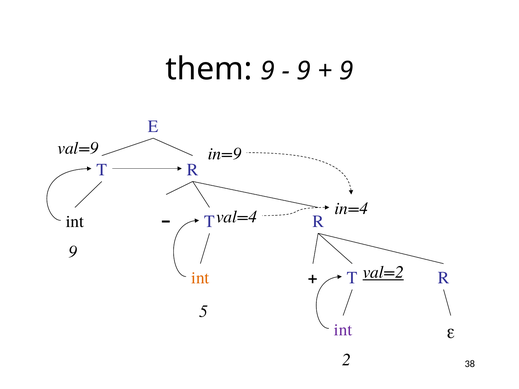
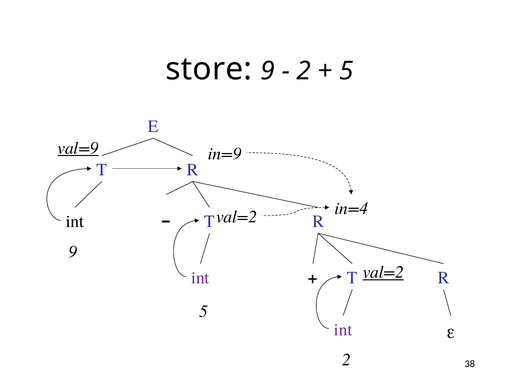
them: them -> store (209, 69)
9: 9 -> 2 (304, 71)
9: 9 -> 5 (346, 71)
val=9 underline: none -> present (78, 148)
val=4: val=4 -> val=2 (237, 217)
int colour: orange -> purple (200, 278)
